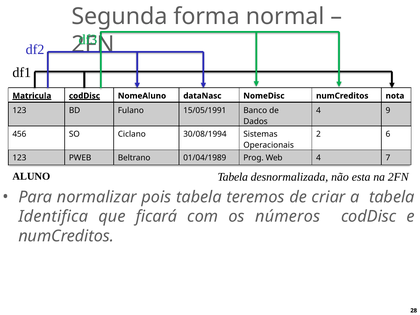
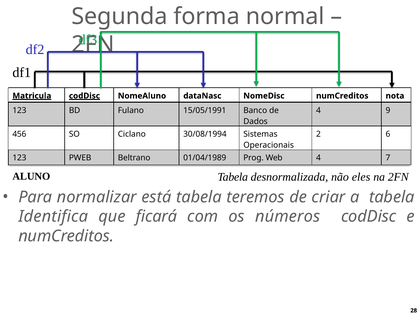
esta: esta -> eles (361, 177)
pois: pois -> está (156, 197)
